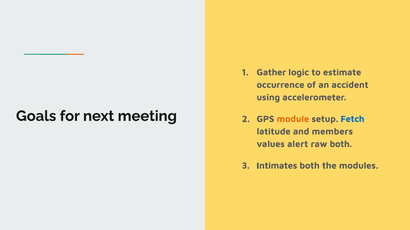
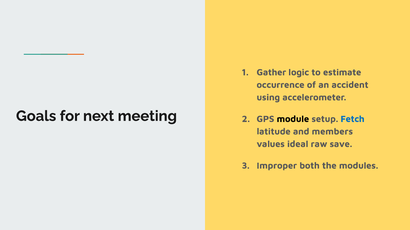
module colour: orange -> black (293, 119)
alert: alert -> ideal (298, 144)
raw both: both -> save (341, 144)
Intimates: Intimates -> Improper (277, 166)
